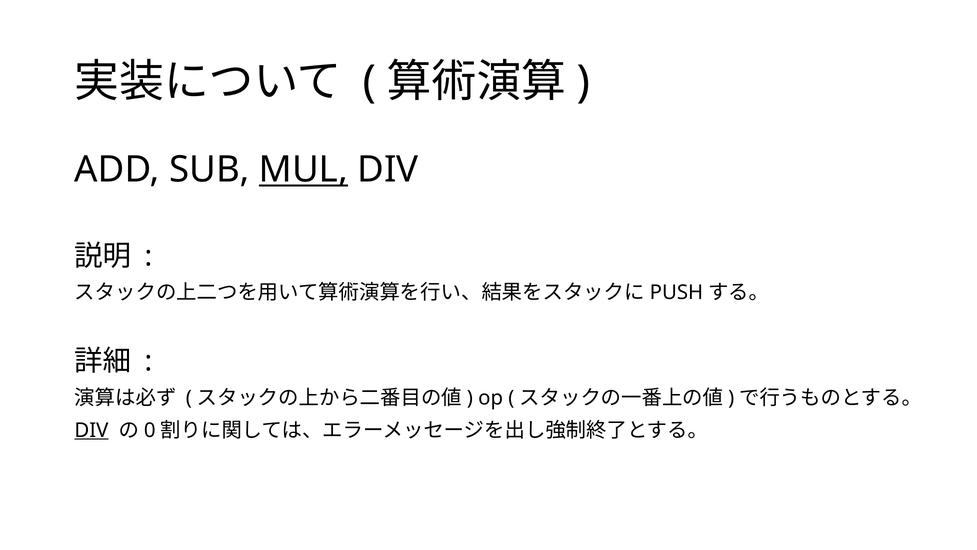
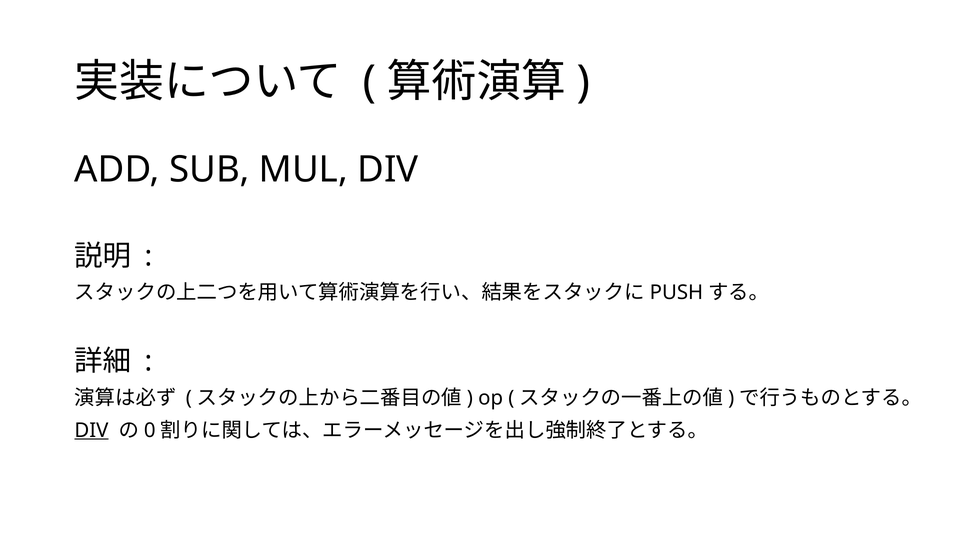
MUL underline: present -> none (303, 170)
